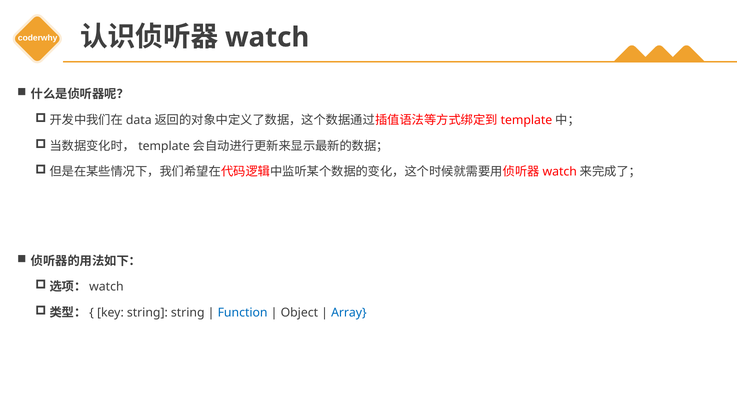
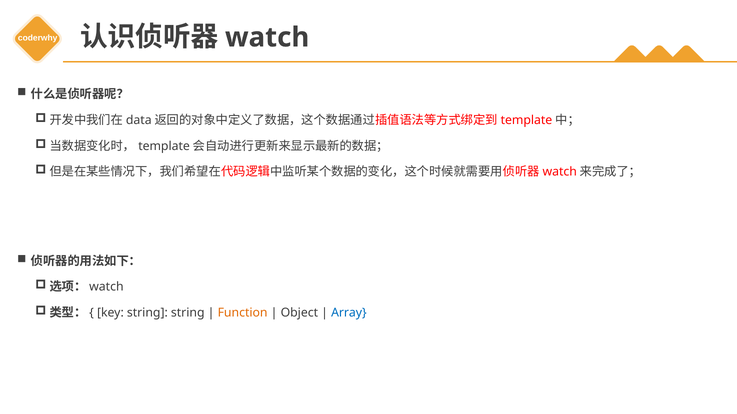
Function colour: blue -> orange (243, 313)
